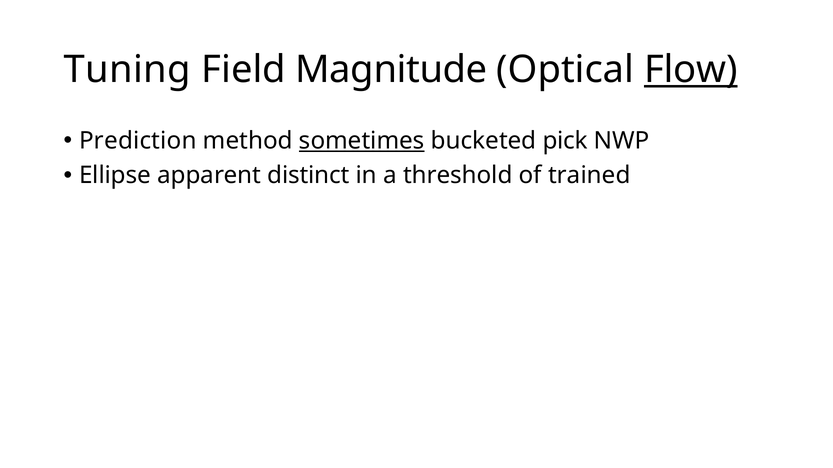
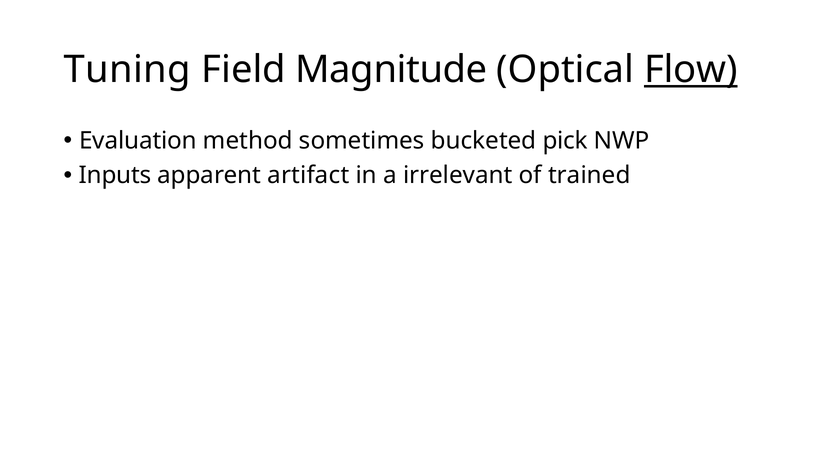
Prediction: Prediction -> Evaluation (138, 141)
sometimes underline: present -> none (362, 141)
Ellipse: Ellipse -> Inputs (115, 176)
distinct: distinct -> artifact (308, 176)
threshold: threshold -> irrelevant (458, 176)
